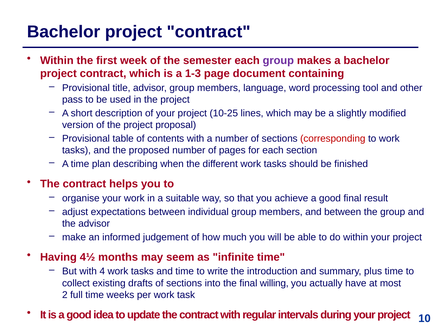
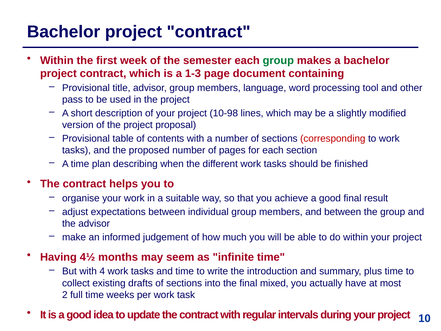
group colour: purple -> green (278, 60)
10-25: 10-25 -> 10-98 (224, 113)
willing: willing -> mixed (274, 283)
